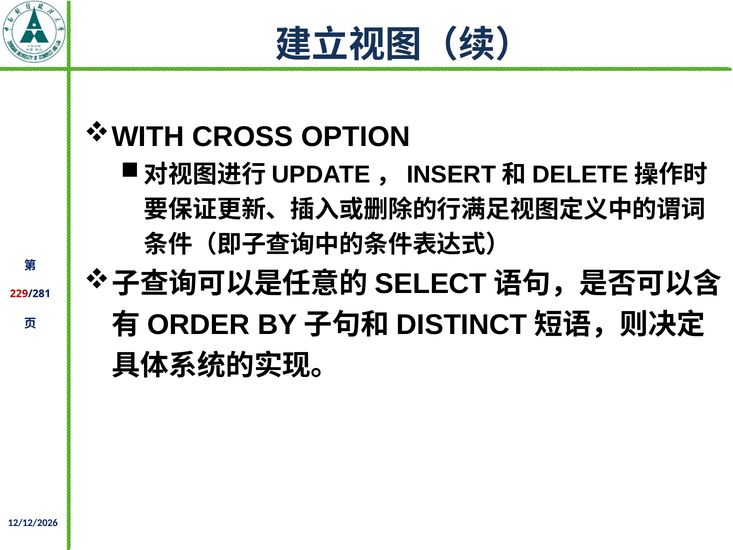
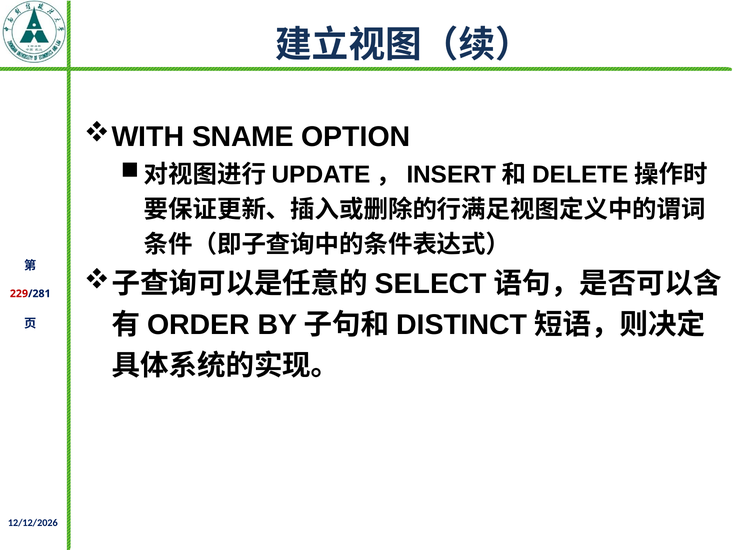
CROSS: CROSS -> SNAME (243, 137)
